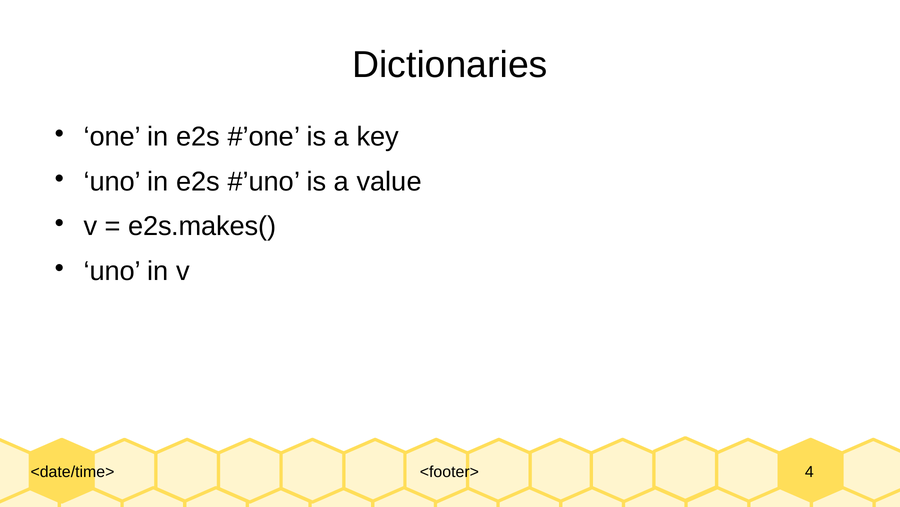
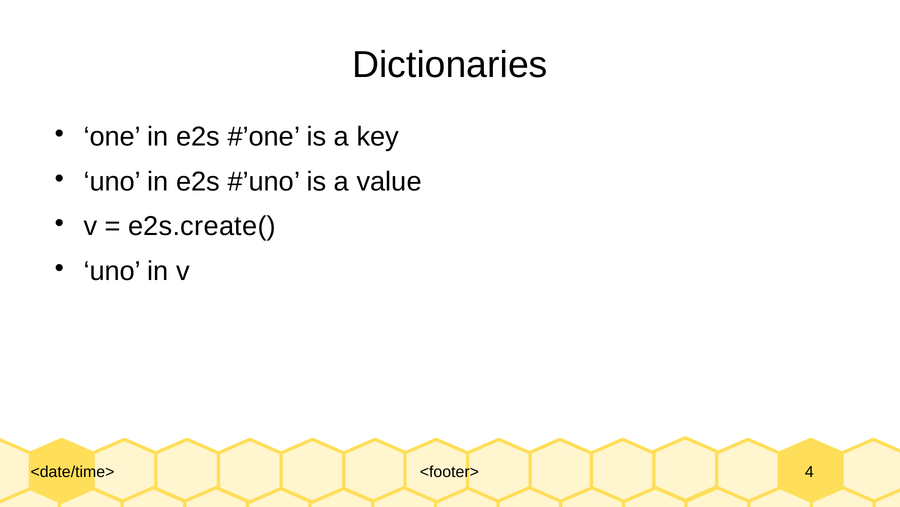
e2s.makes(: e2s.makes( -> e2s.create( (202, 226)
